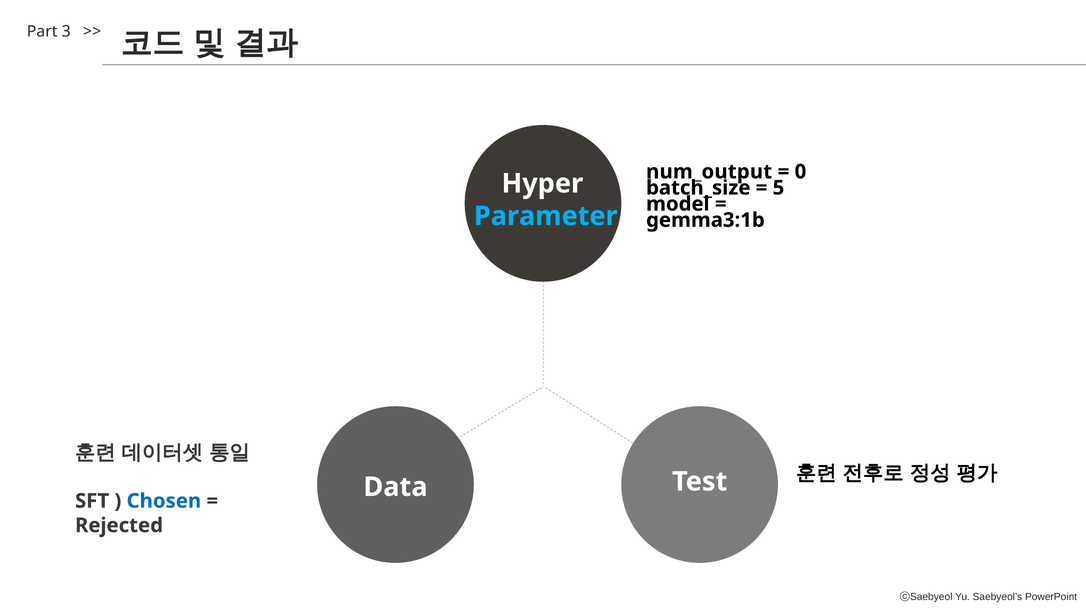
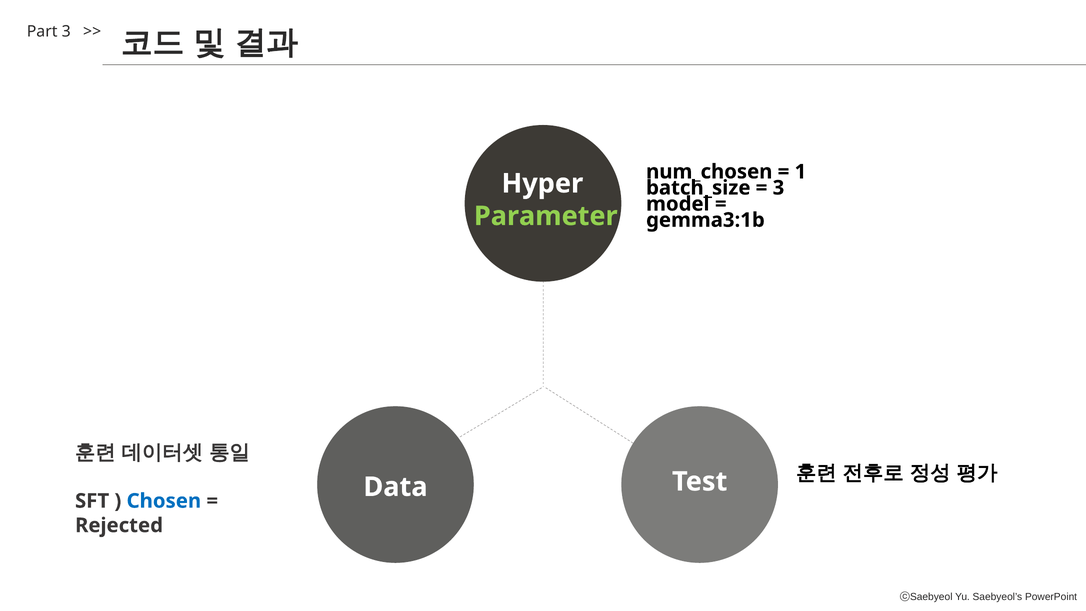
num_output: num_output -> num_chosen (709, 172)
0: 0 -> 1 (800, 172)
5: 5 -> 3 (778, 188)
Parameter colour: light blue -> light green (546, 216)
